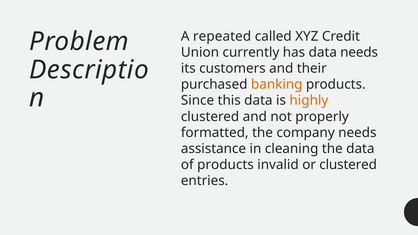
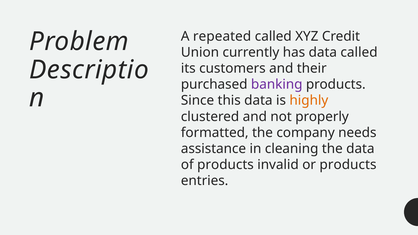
data needs: needs -> called (359, 52)
banking colour: orange -> purple (277, 85)
or clustered: clustered -> products (348, 165)
